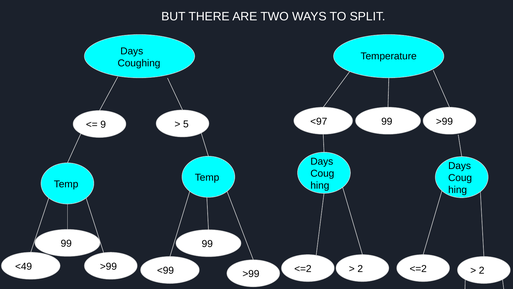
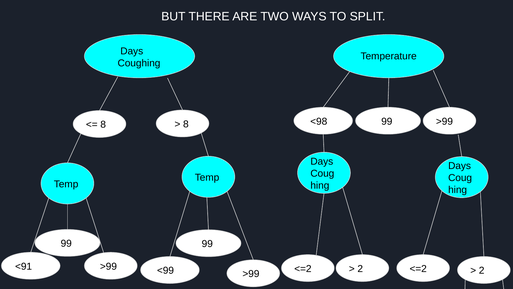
<97: <97 -> <98 (319, 121)
5: 5 -> 8 (186, 124)
9: 9 -> 8 (103, 124)
<49: <49 -> <91 (24, 266)
